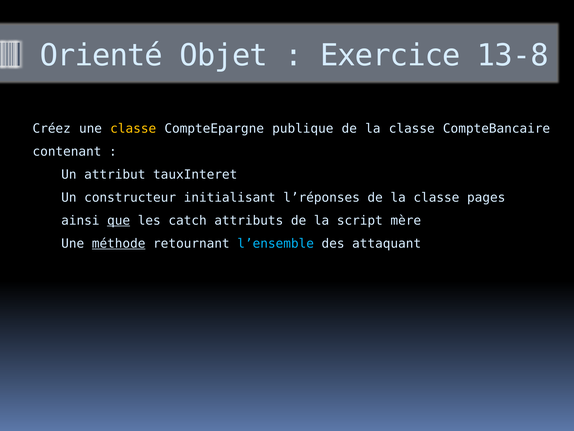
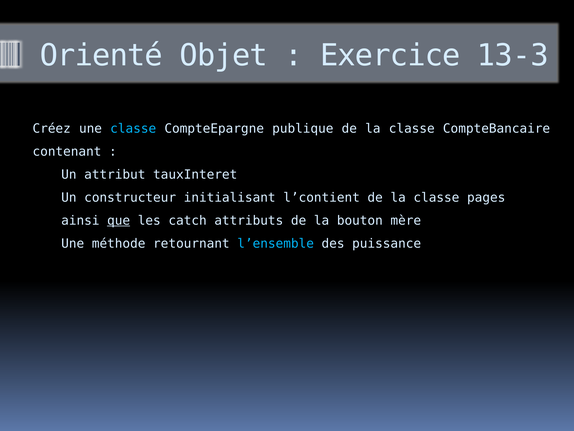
13-8: 13-8 -> 13-3 (513, 55)
classe colour: yellow -> light blue (133, 129)
l’réponses: l’réponses -> l’contient (322, 197)
script: script -> bouton (360, 220)
méthode underline: present -> none (119, 243)
attaquant: attaquant -> puissance (387, 243)
